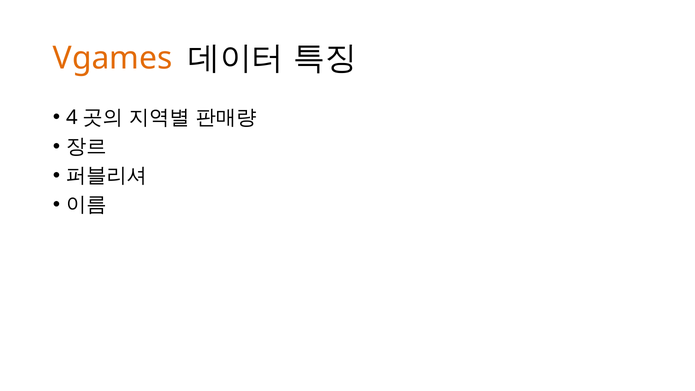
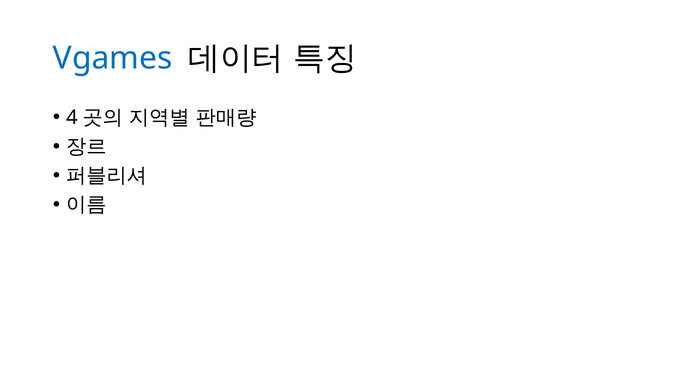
Vgames colour: orange -> blue (113, 58)
